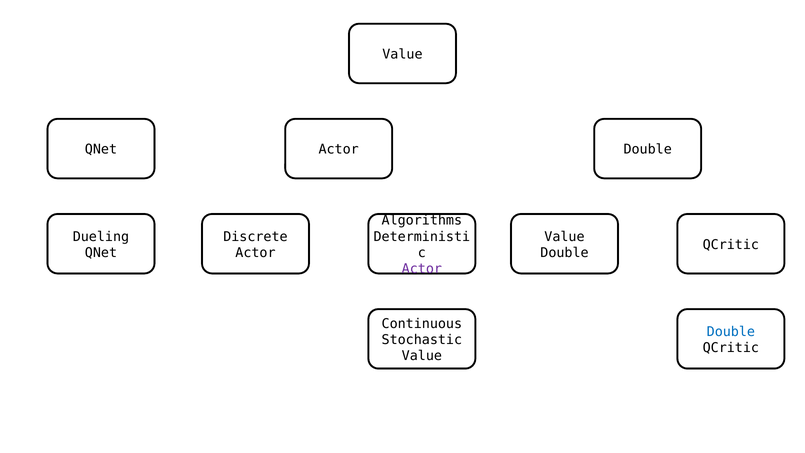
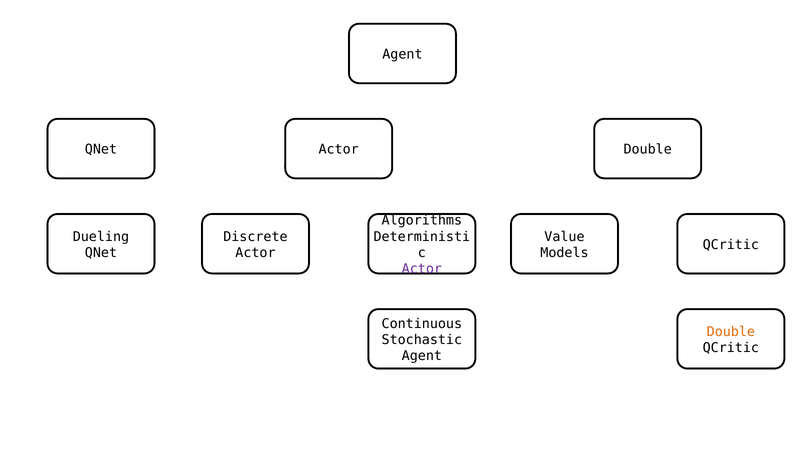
Value: Value -> Agent (402, 54)
Double: Double -> Models (564, 253)
Double colour: blue -> orange (731, 332)
Value: Value -> Agent (422, 356)
